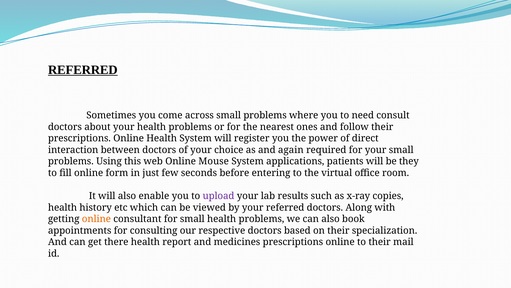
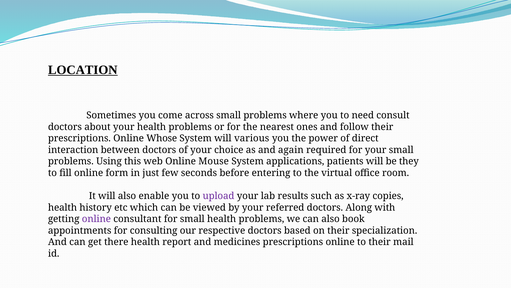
REFERRED: REFERRED -> LOCATION (83, 70)
Online Health: Health -> Whose (162, 138)
register: register -> various (252, 138)
online colour: orange -> purple (96, 219)
